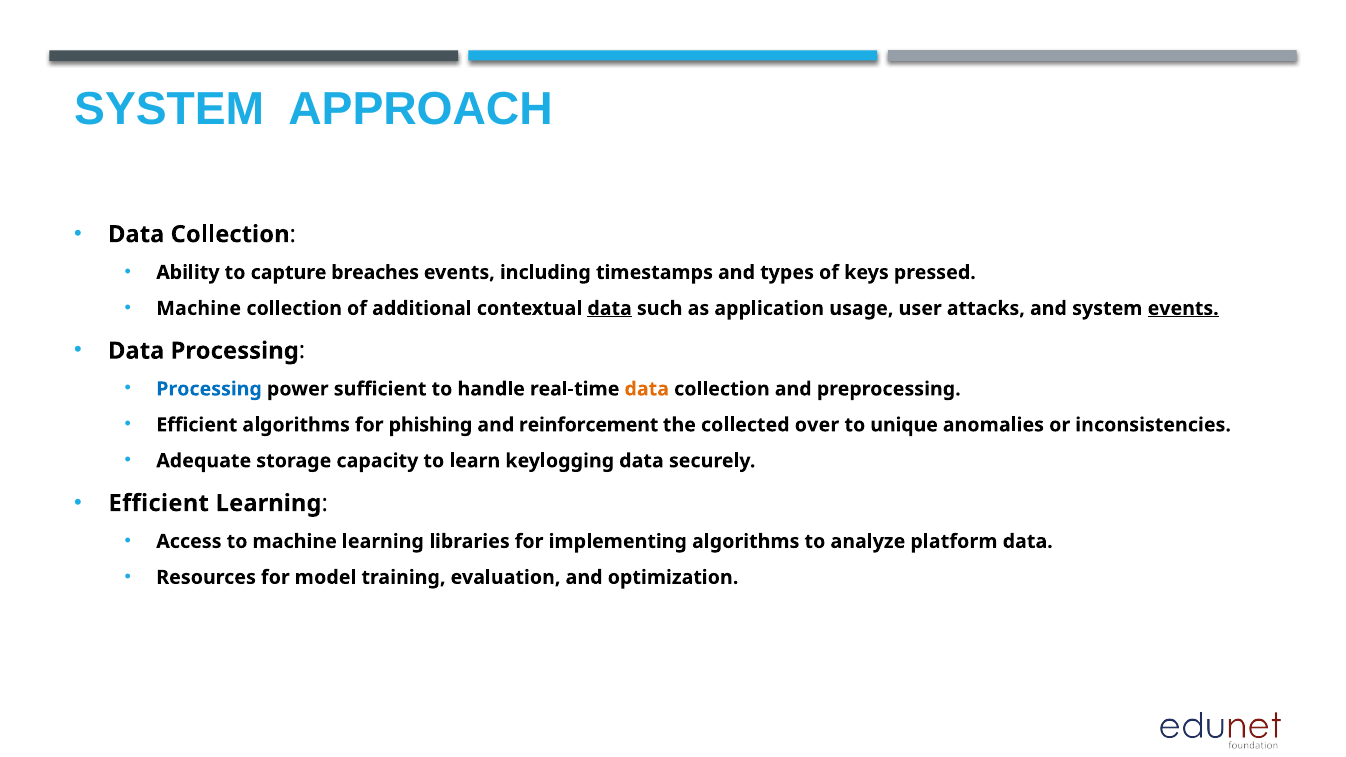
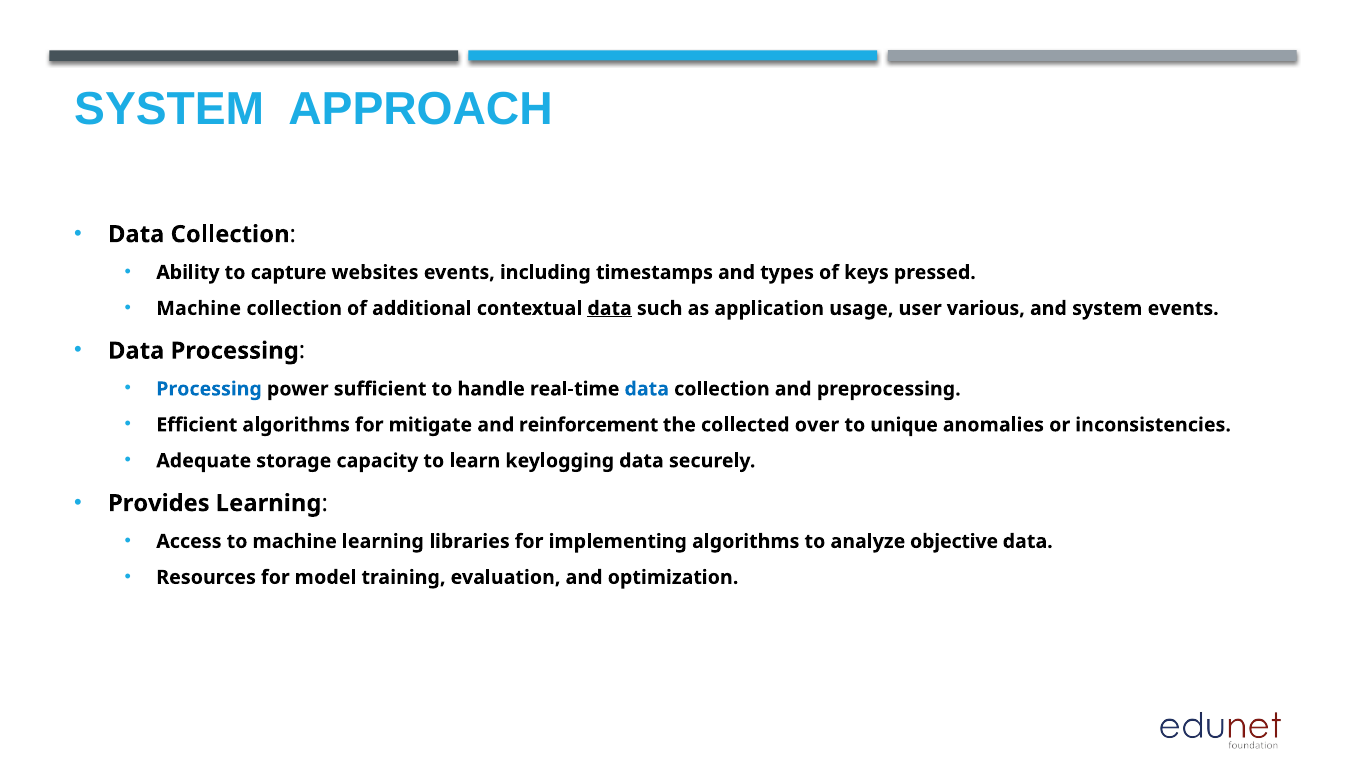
breaches: breaches -> websites (375, 273)
attacks: attacks -> various (986, 308)
events underline: present -> none (1183, 308)
data colour: orange -> blue (647, 389)
phishing: phishing -> mitigate (430, 425)
Efficient: Efficient -> Provides (159, 503)
platform: platform -> objective (954, 542)
